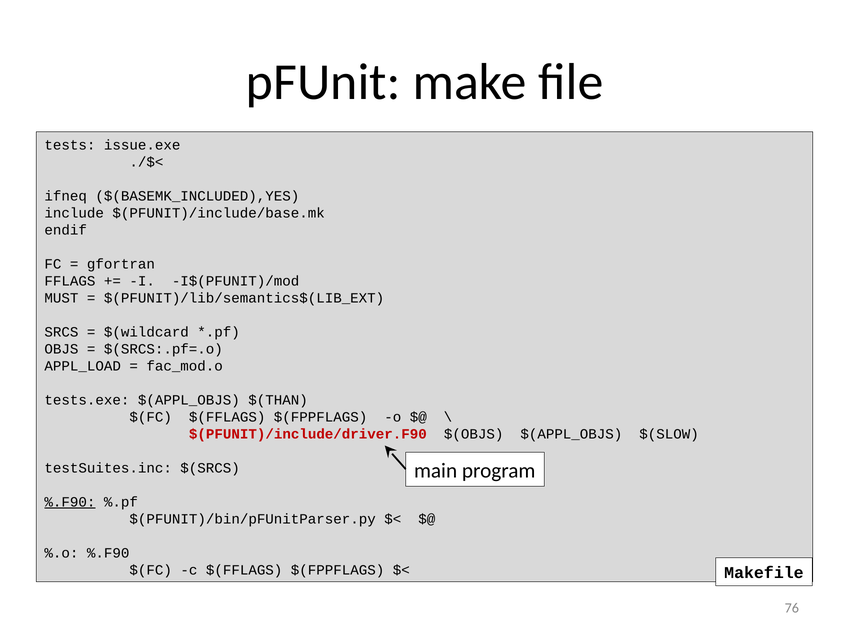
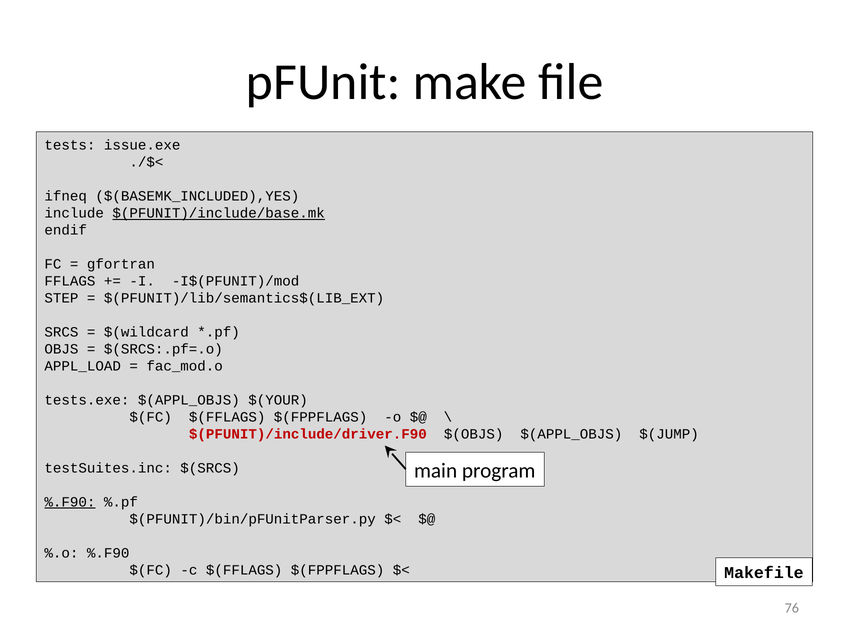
$(PFUNIT)/include/base.mk underline: none -> present (219, 213)
MUST: MUST -> STEP (61, 298)
$(THAN: $(THAN -> $(YOUR (278, 400)
$(SLOW: $(SLOW -> $(JUMP (669, 434)
